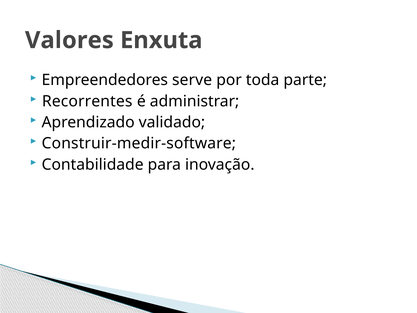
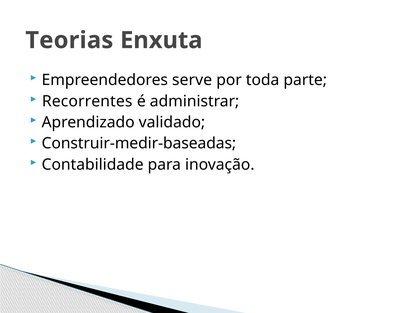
Valores: Valores -> Teorias (69, 40)
Construir-medir-software: Construir-medir-software -> Construir-medir-baseadas (139, 143)
